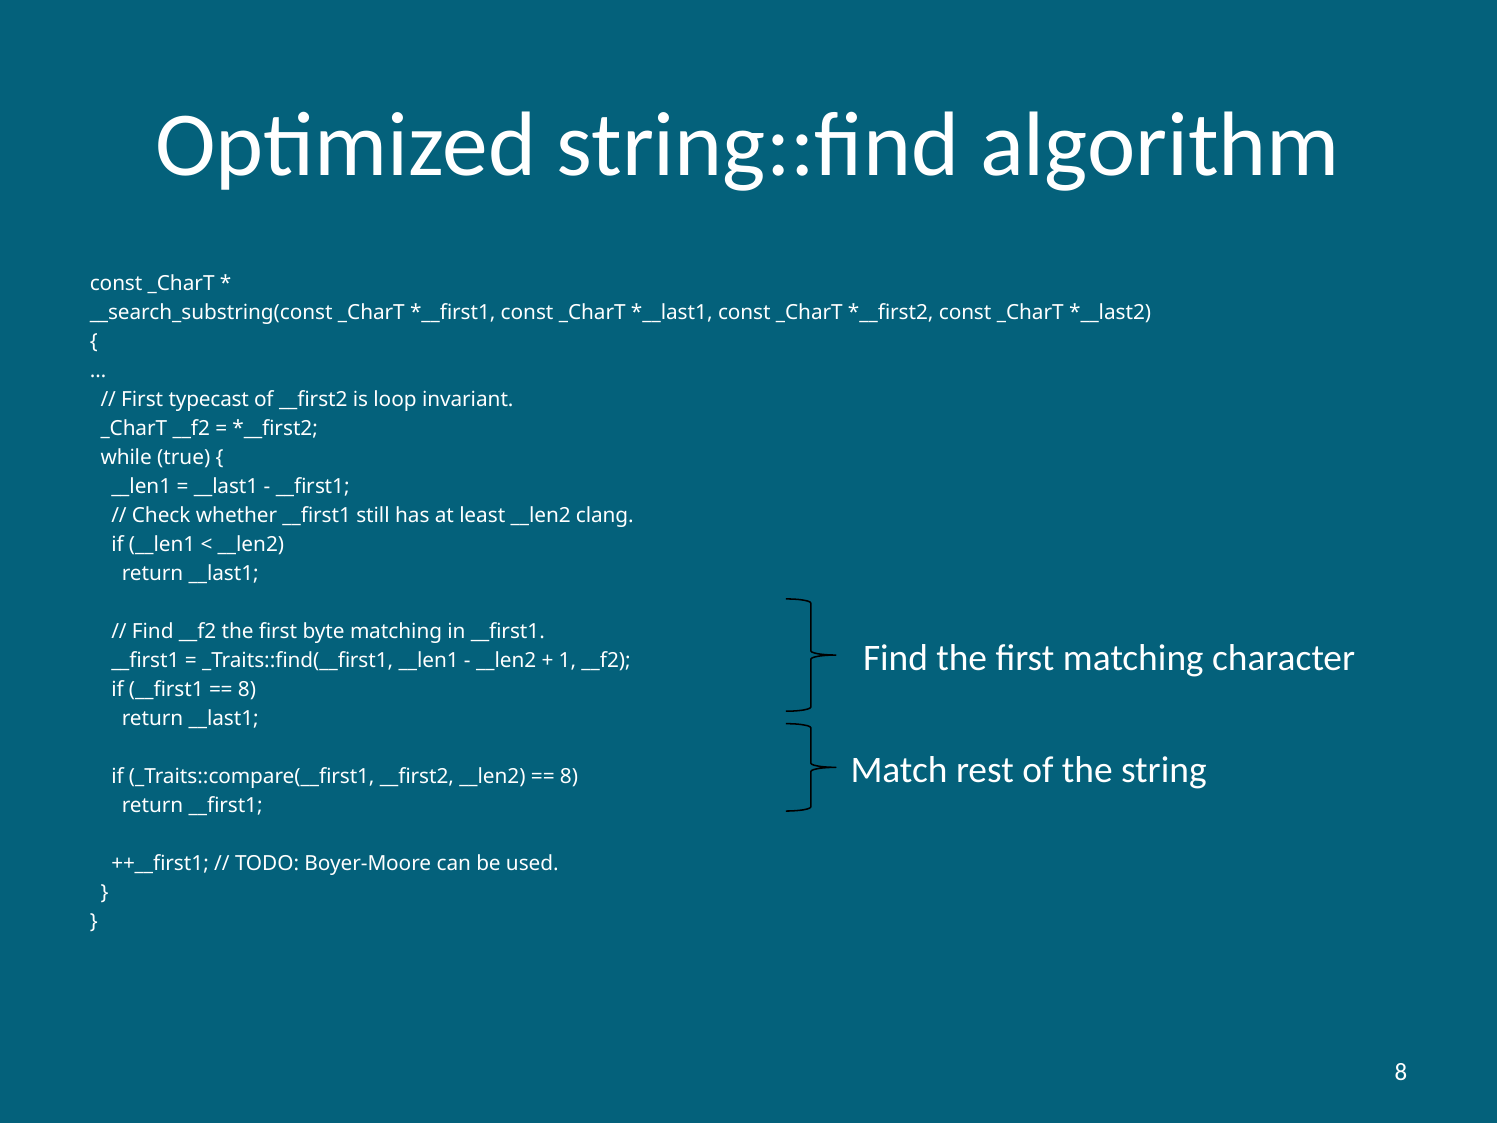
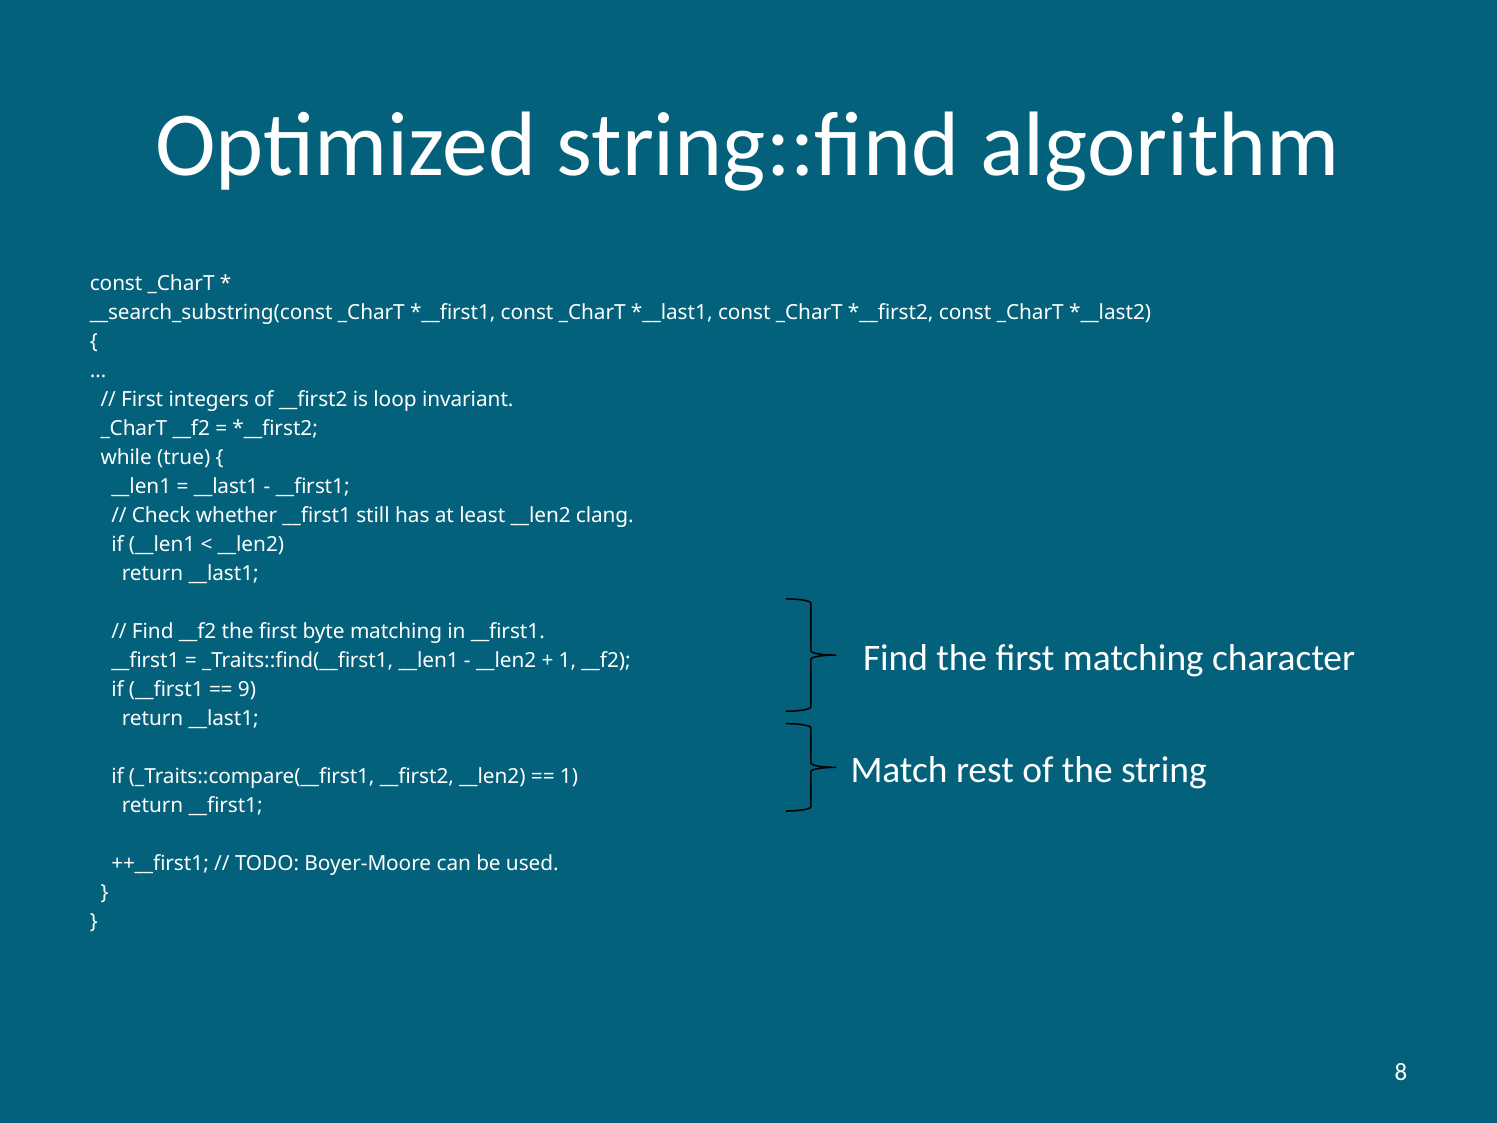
typecast: typecast -> integers (209, 399)
8: 8 -> 9 (247, 689)
8: 8 -> 1 (569, 776)
